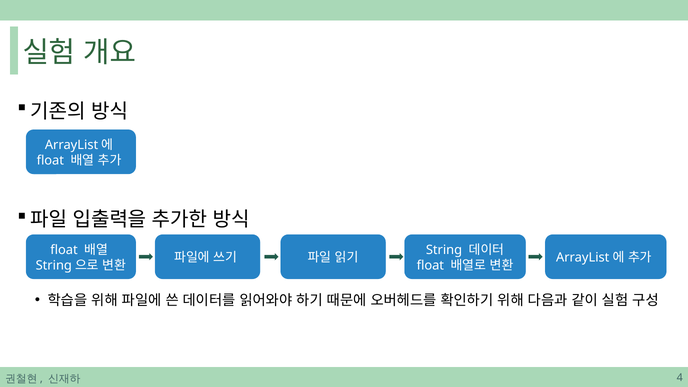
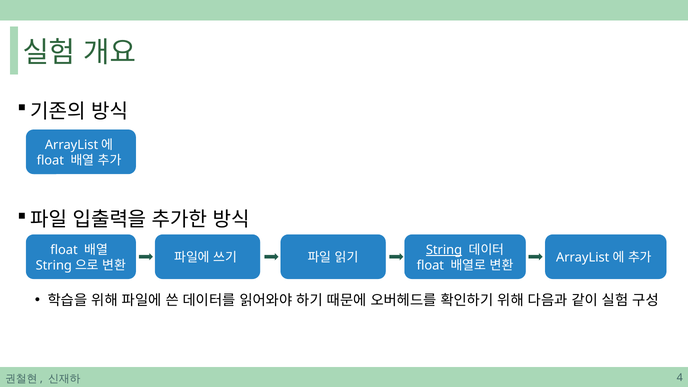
String underline: none -> present (444, 250)
